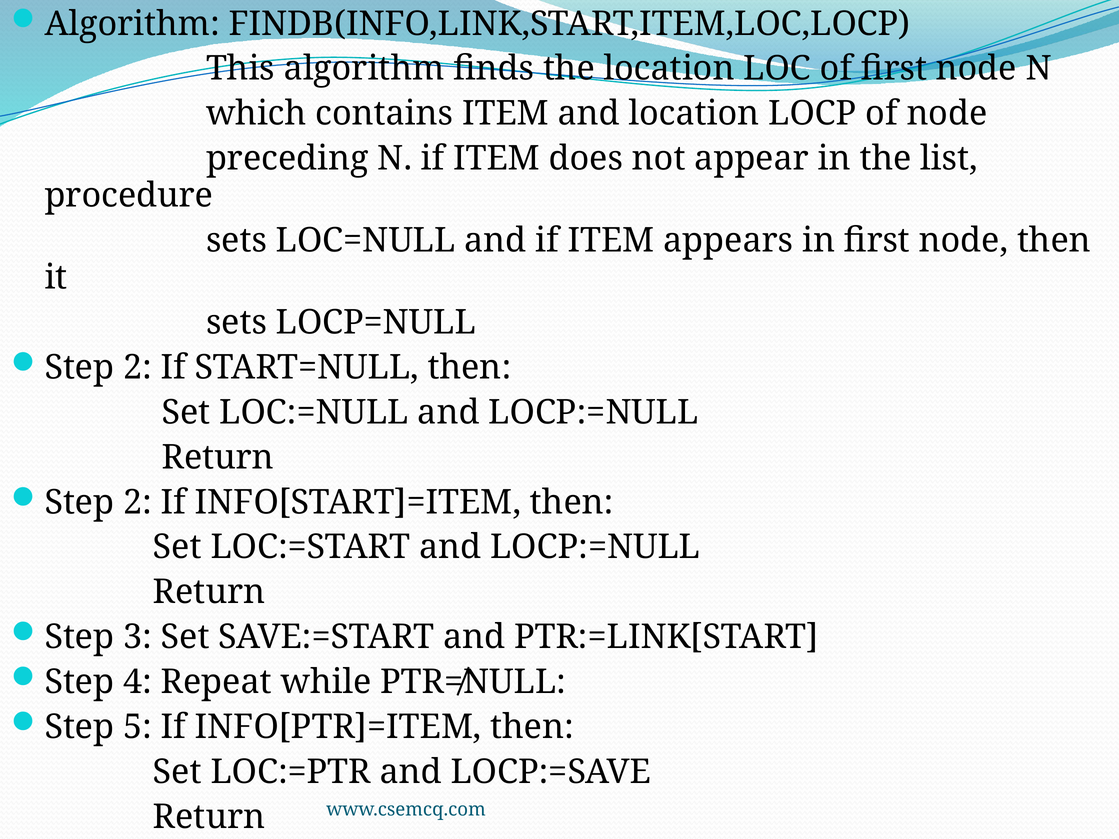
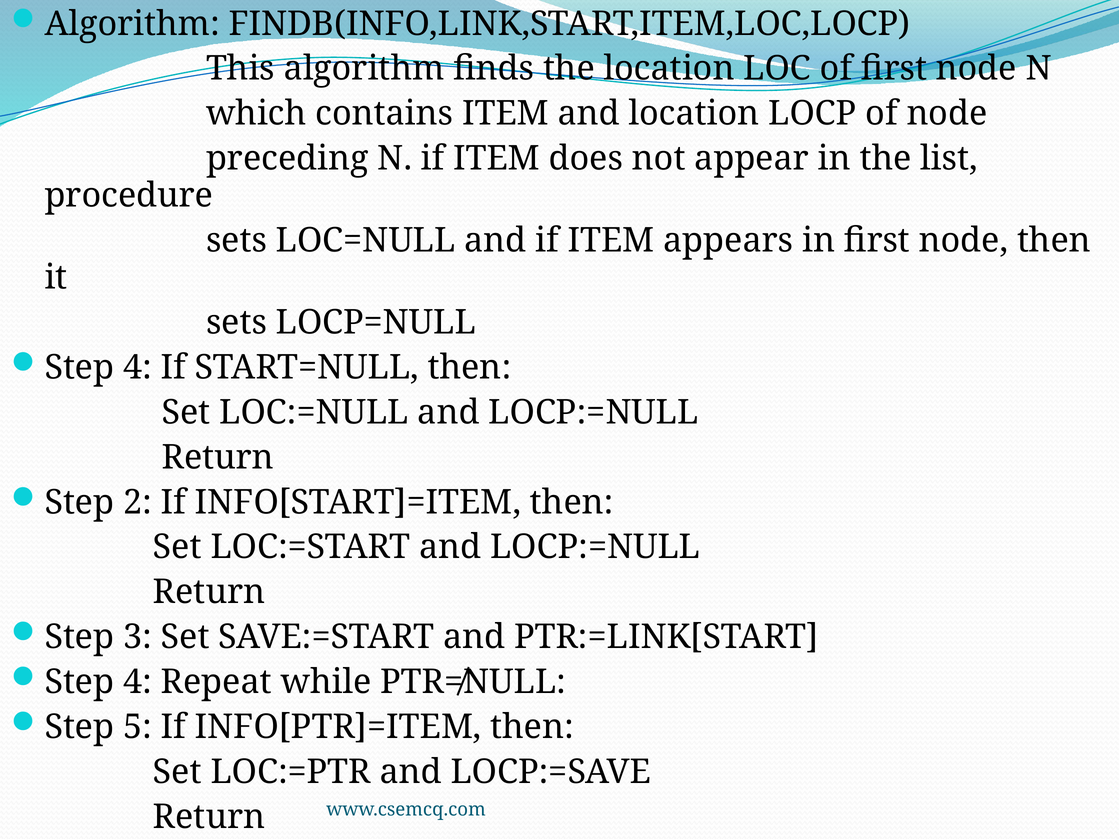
2: 2 -> 4 (138, 367)
